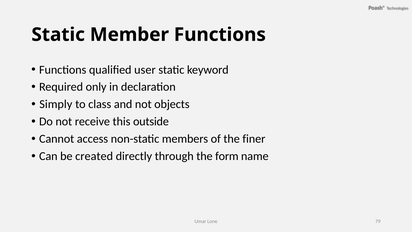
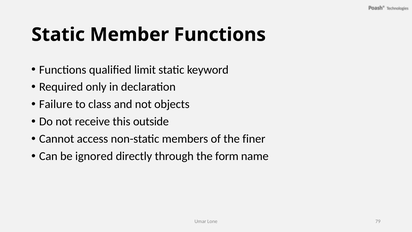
user: user -> limit (145, 70)
Simply: Simply -> Failure (56, 104)
created: created -> ignored (94, 156)
